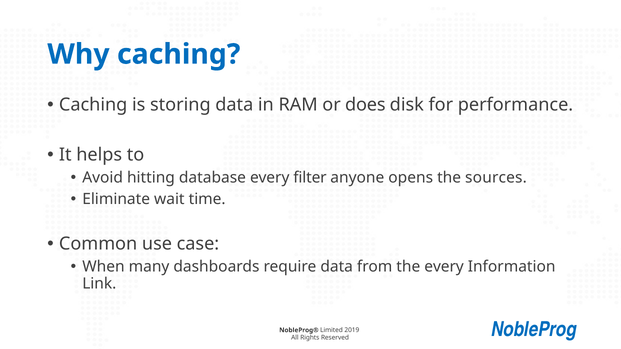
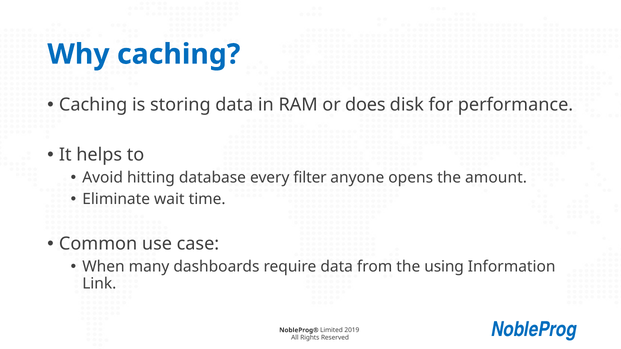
sources: sources -> amount (496, 178)
the every: every -> using (444, 267)
